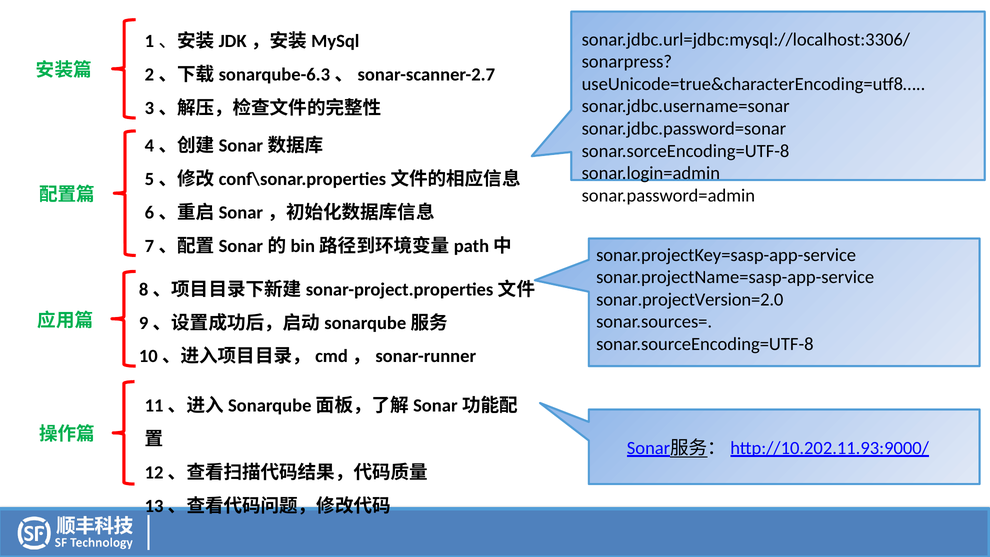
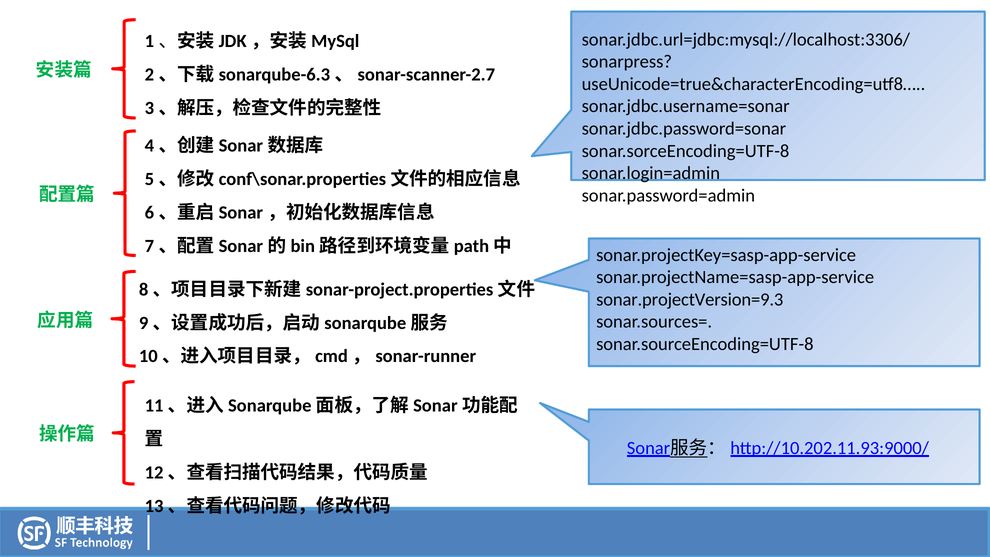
sonar.projectVersion=2.0: sonar.projectVersion=2.0 -> sonar.projectVersion=9.3 (690, 299)
